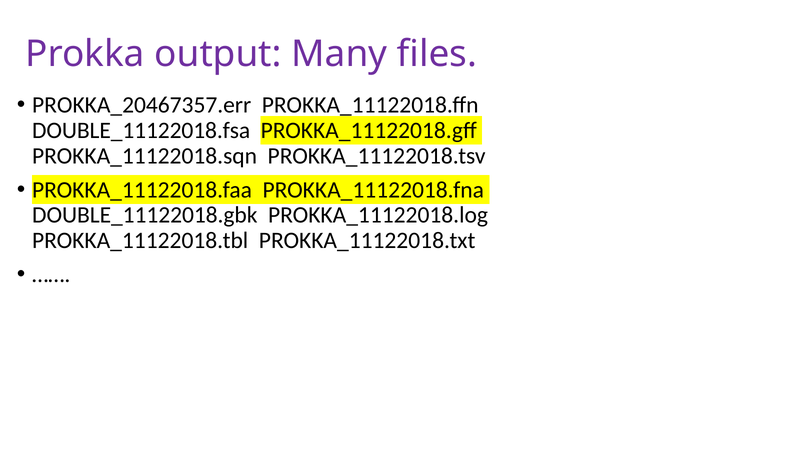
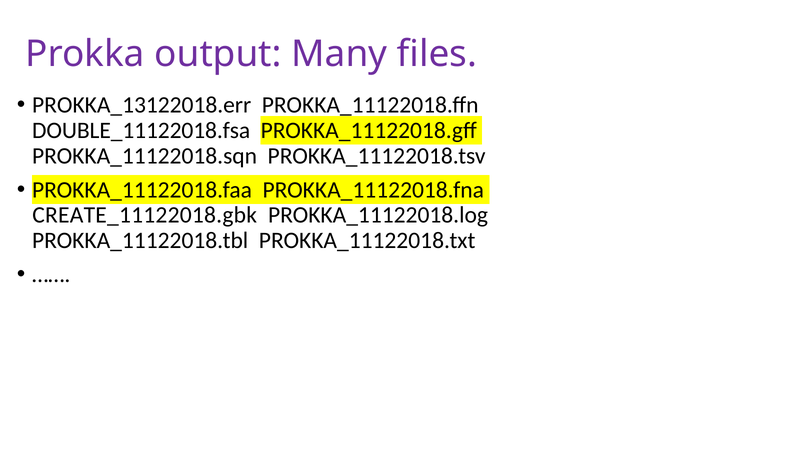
PROKKA_20467357.err: PROKKA_20467357.err -> PROKKA_13122018.err (142, 105)
DOUBLE_11122018.gbk: DOUBLE_11122018.gbk -> CREATE_11122018.gbk (145, 215)
